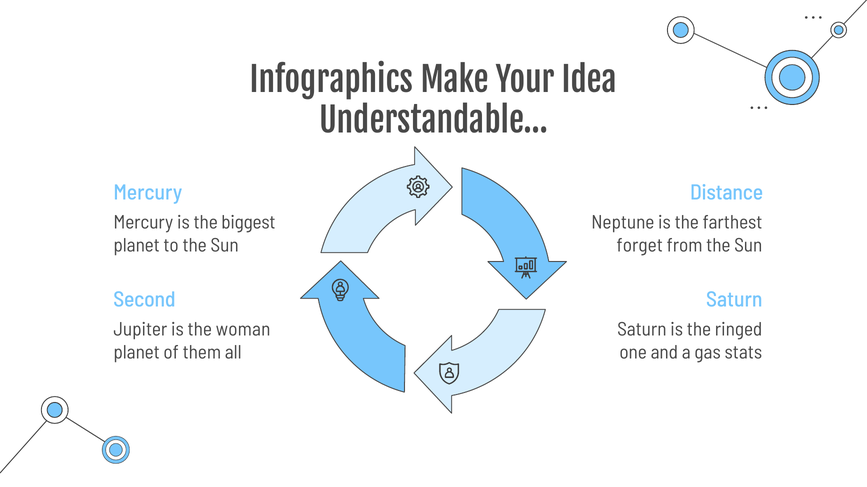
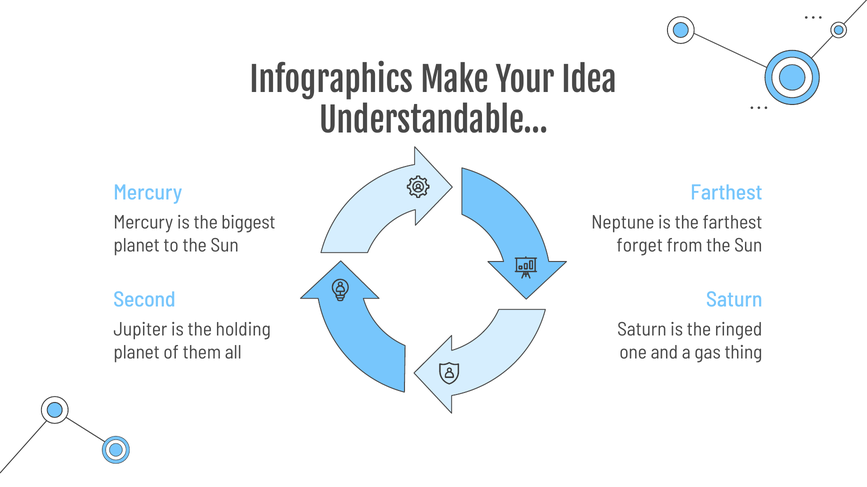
Distance: Distance -> Farthest (727, 193)
woman: woman -> holding (243, 330)
stats: stats -> thing (743, 353)
